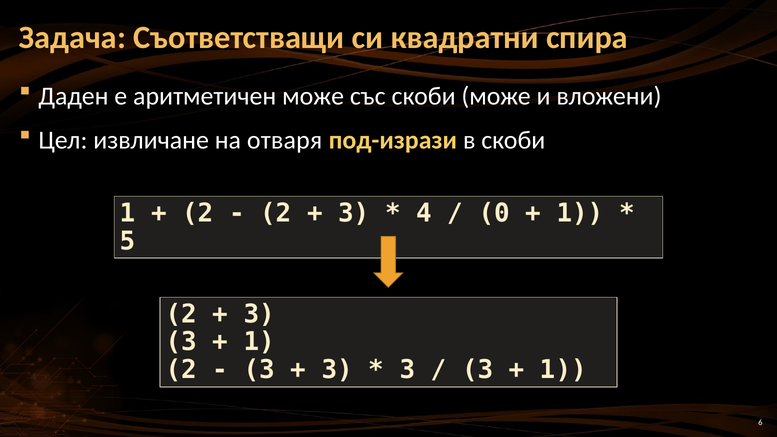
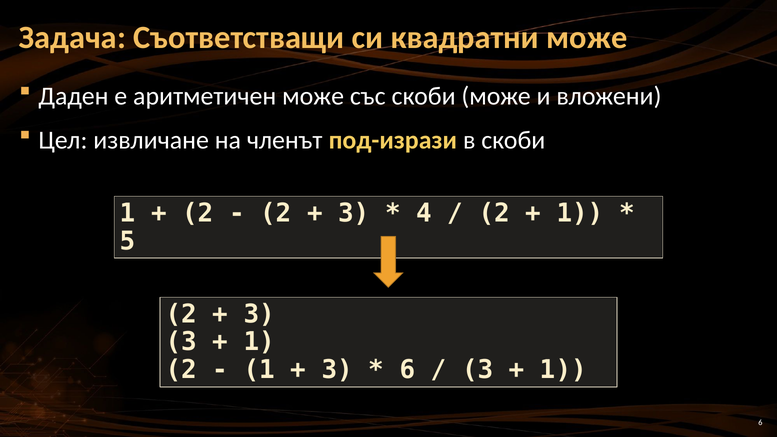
квадратни спира: спира -> може (587, 38)
отваря: отваря -> членът (285, 140)
0: 0 -> 2 (494, 213)
3: 3 -> 1 (259, 370)
3: 3 -> 6 (407, 370)
